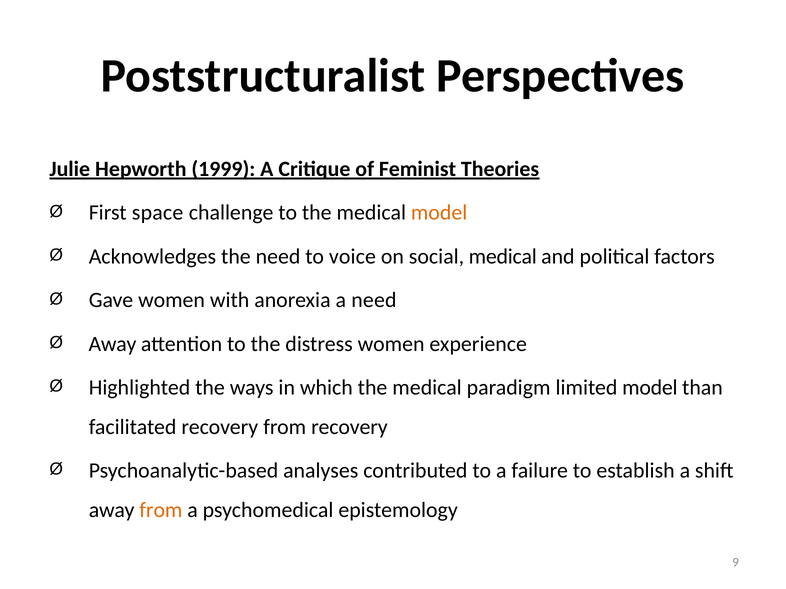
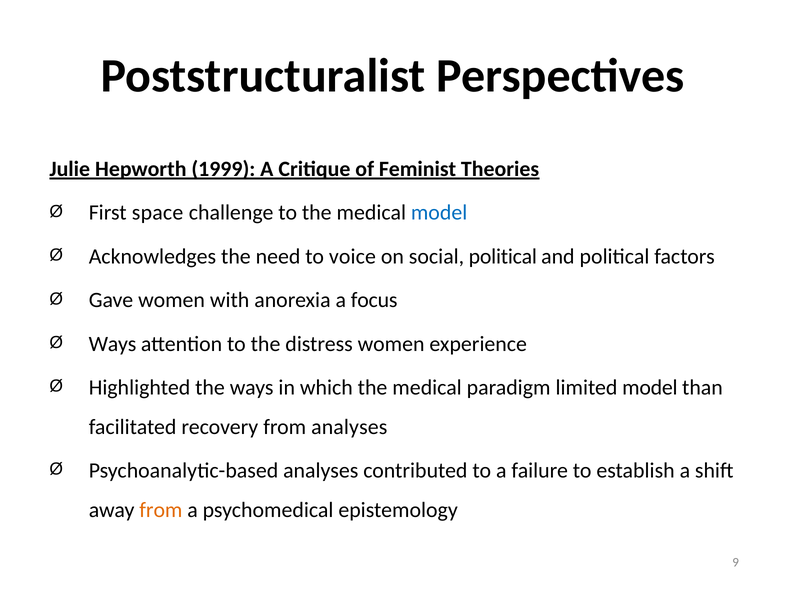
model colour: orange -> blue (439, 213)
social medical: medical -> political (503, 257)
a need: need -> focus (374, 300)
Away: Away -> Ways (112, 344)
from recovery: recovery -> analyses (349, 427)
